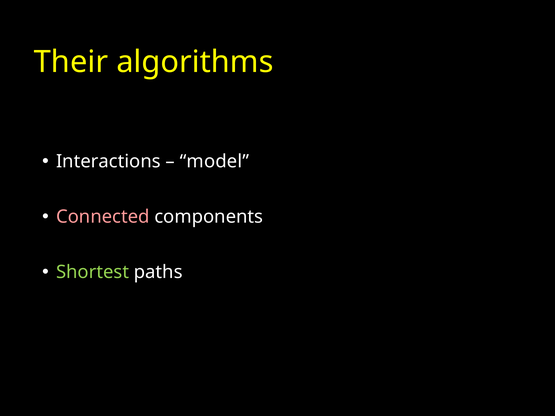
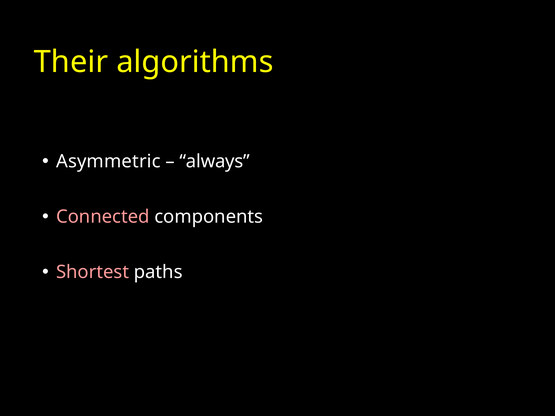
Interactions: Interactions -> Asymmetric (108, 162)
model: model -> always (215, 162)
Shortest colour: light green -> pink (93, 272)
